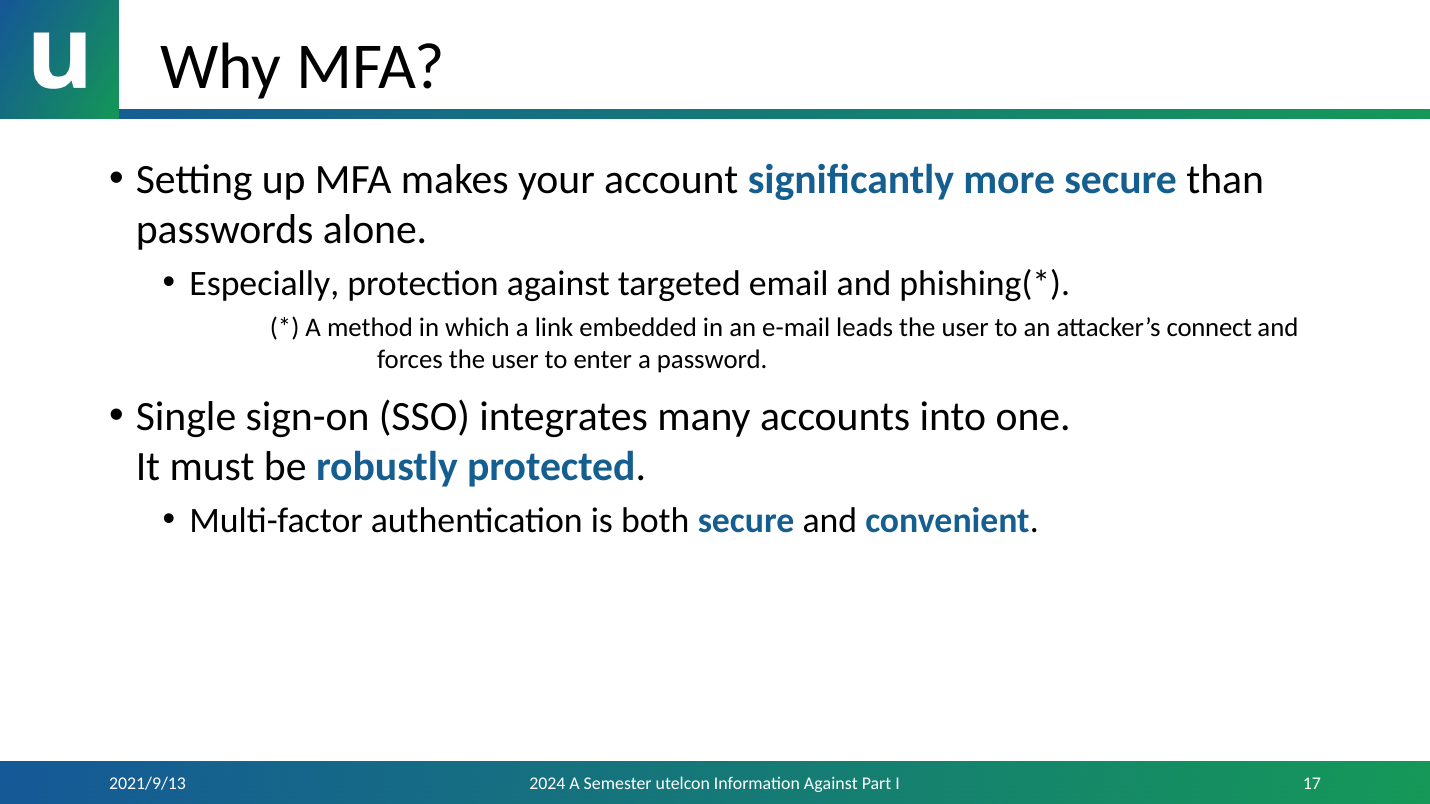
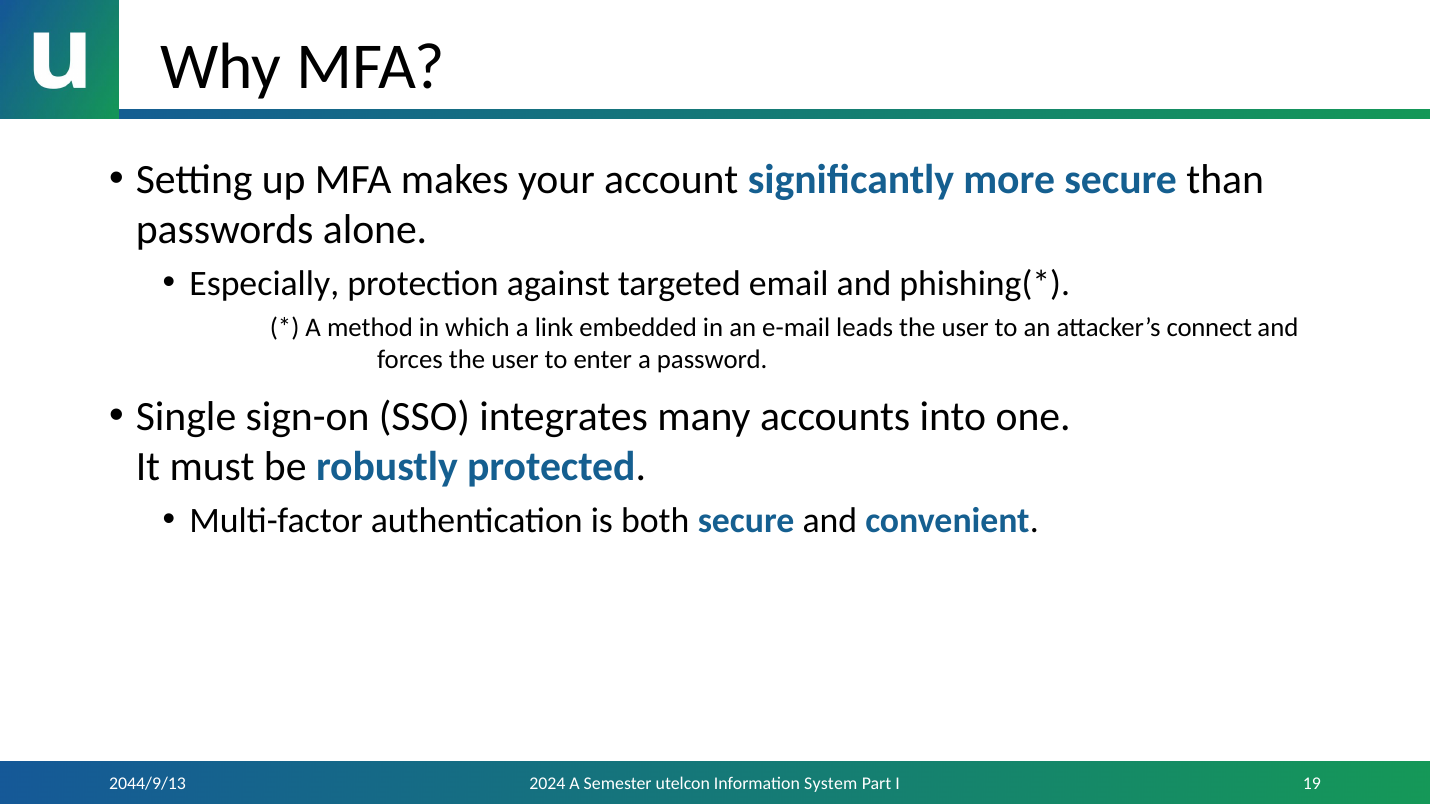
2021/9/13: 2021/9/13 -> 2044/9/13 (148, 784)
Information Against: Against -> System (831, 784)
17: 17 -> 19 (1312, 784)
